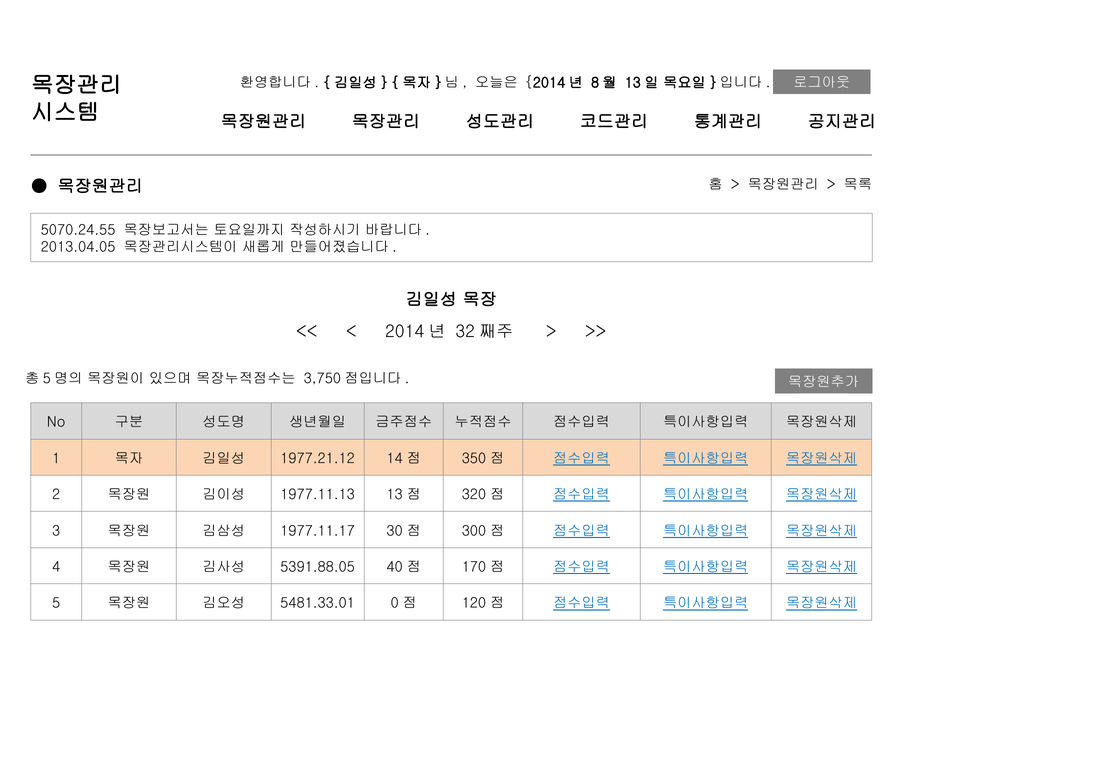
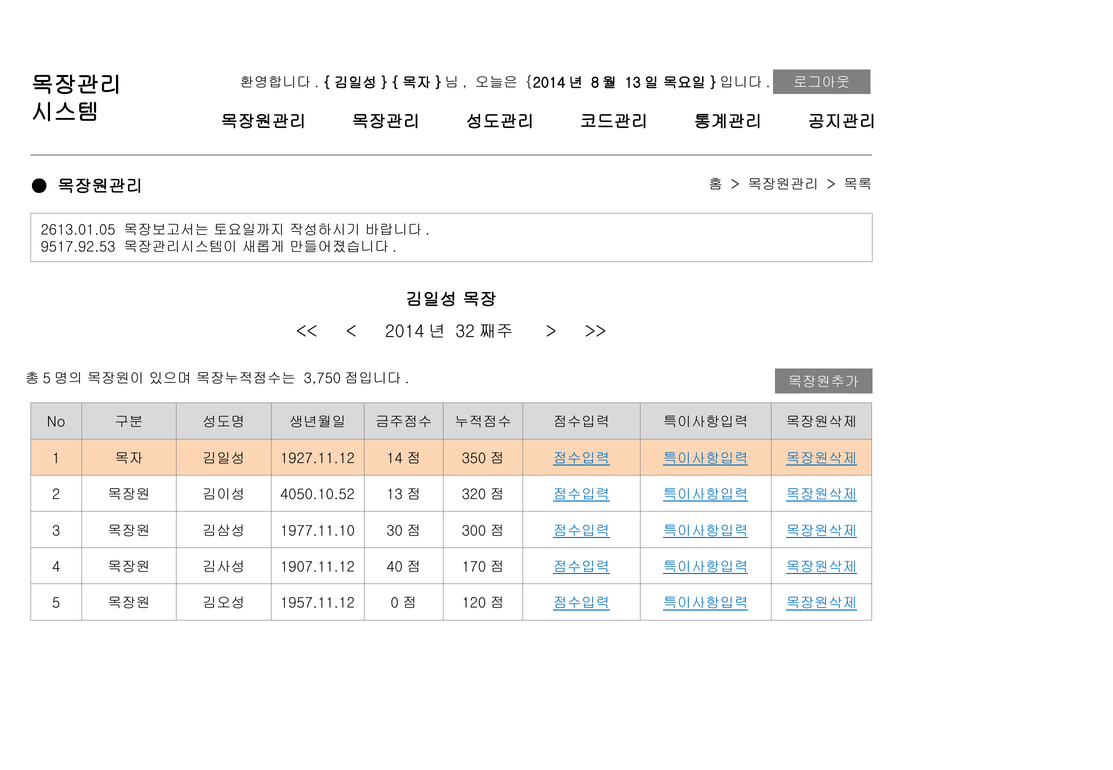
5070.24.55: 5070.24.55 -> 2613.01.05 (78, 230)
2013.04.05: 2013.04.05 -> 9517.92.53 (78, 247)
1977.21.12: 1977.21.12 -> 1927.11.12 (318, 459)
1977.11.13: 1977.11.13 -> 4050.10.52 (318, 495)
1977.11.17: 1977.11.17 -> 1977.11.10 (318, 531)
5391.88.05: 5391.88.05 -> 1907.11.12 (318, 567)
5481.33.01: 5481.33.01 -> 1957.11.12 (318, 604)
